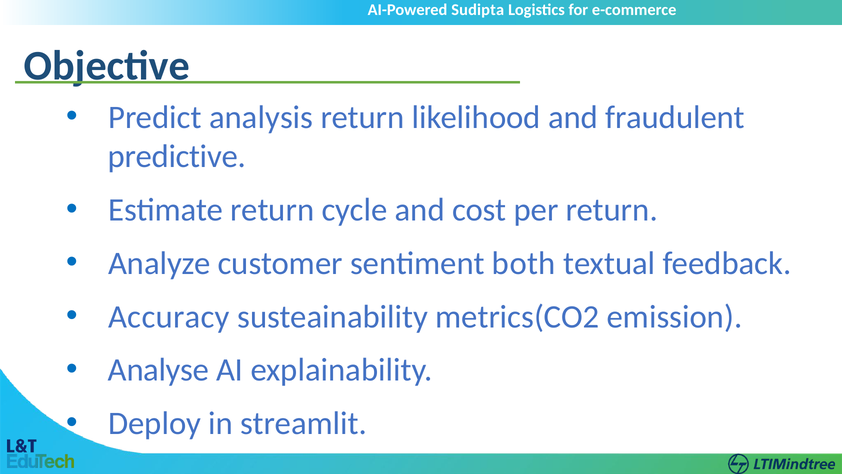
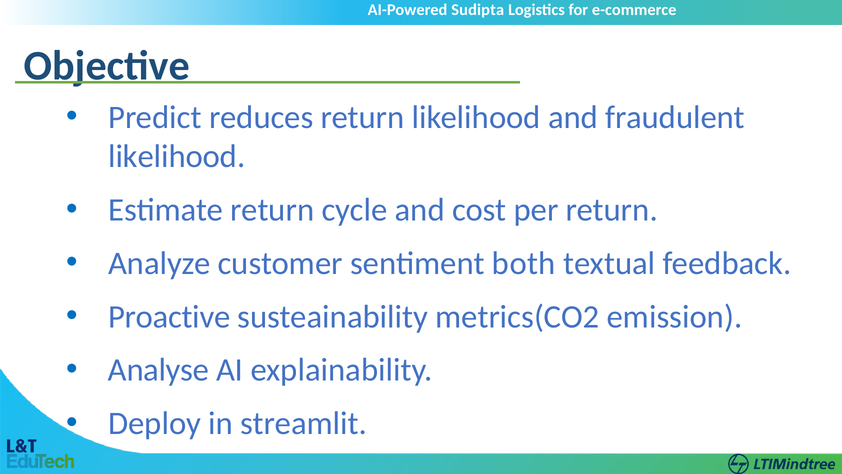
analysis: analysis -> reduces (261, 117)
predictive: predictive -> likelihood (177, 157)
Accuracy: Accuracy -> Proactive (169, 317)
